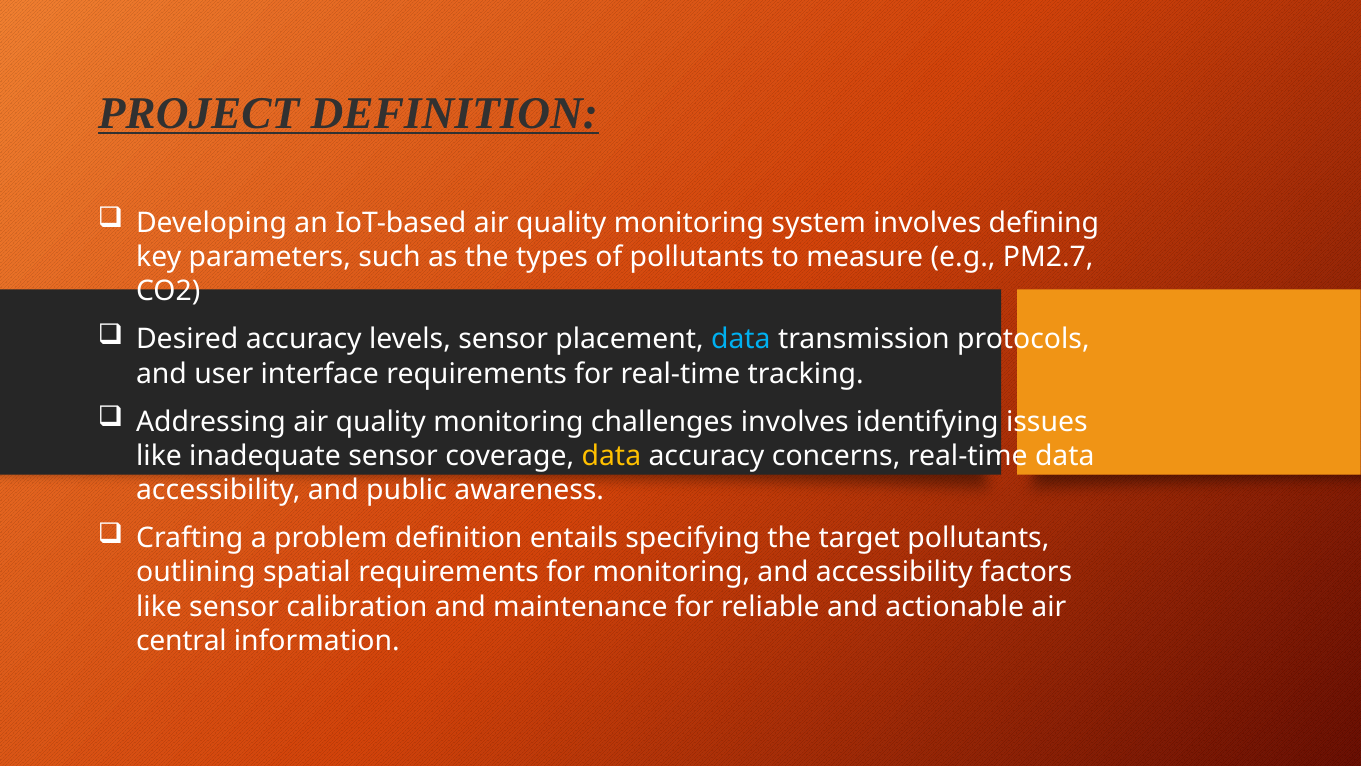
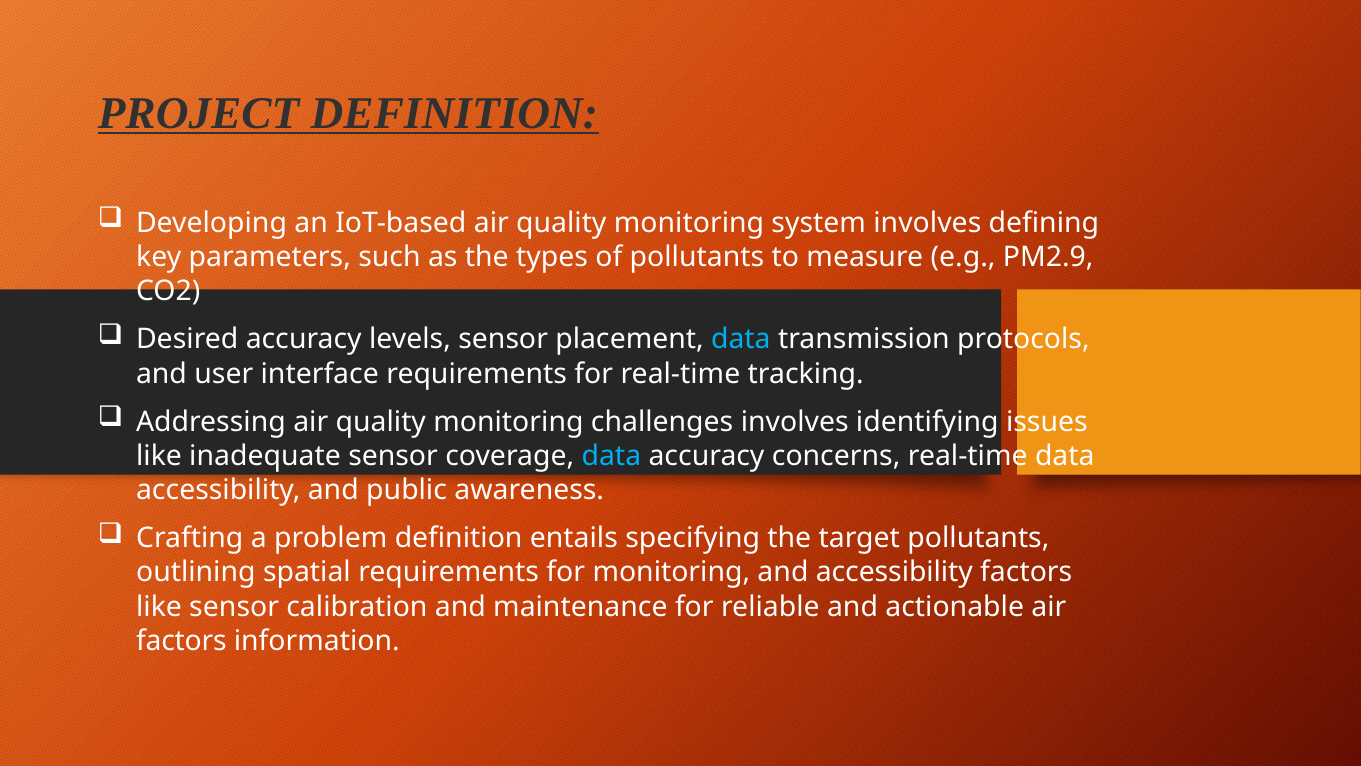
PM2.7: PM2.7 -> PM2.9 (1048, 257)
data colour: yellow -> light blue (611, 456)
central: central -> factors (181, 640)
